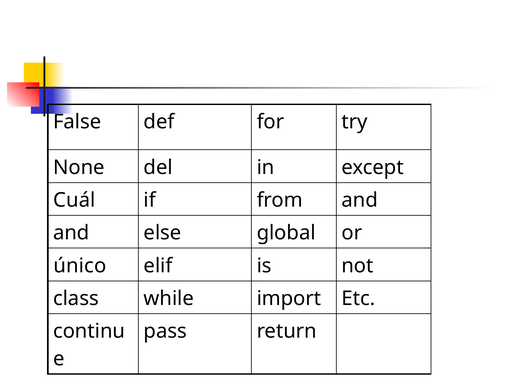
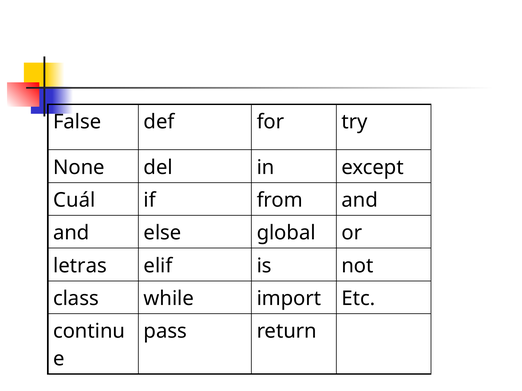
único: único -> letras (80, 266)
